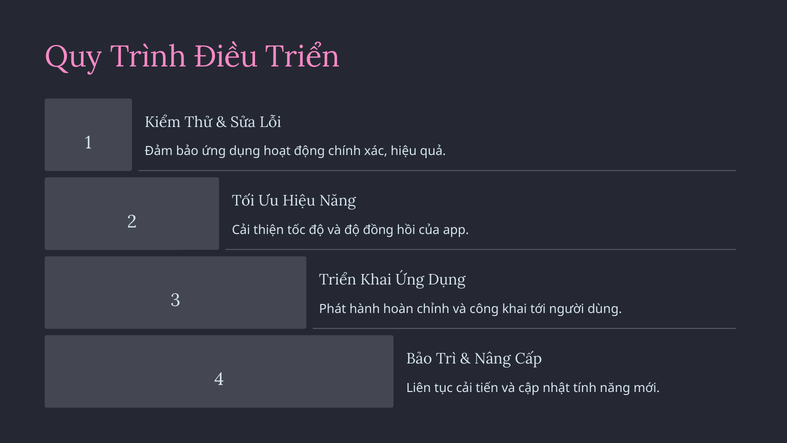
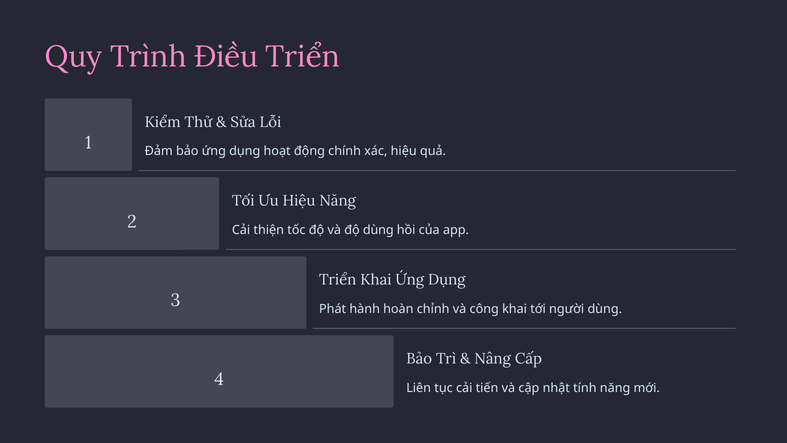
độ đồng: đồng -> dùng (378, 230)
